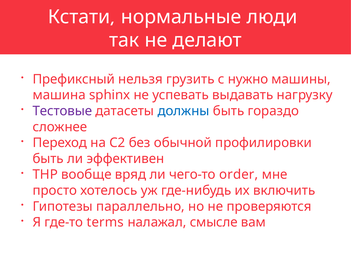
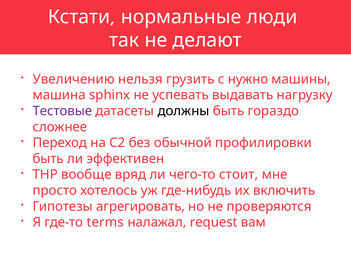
Префиксный: Префиксный -> Увеличению (74, 79)
должны colour: blue -> black (183, 111)
order: order -> стоит (239, 175)
параллельно: параллельно -> агрегировать (141, 207)
смысле: смысле -> request (214, 223)
